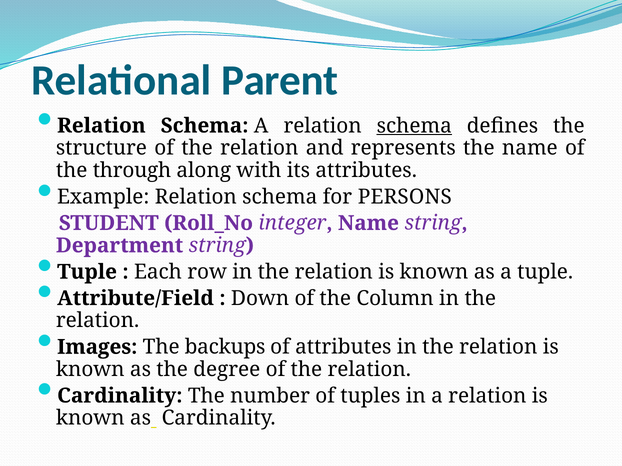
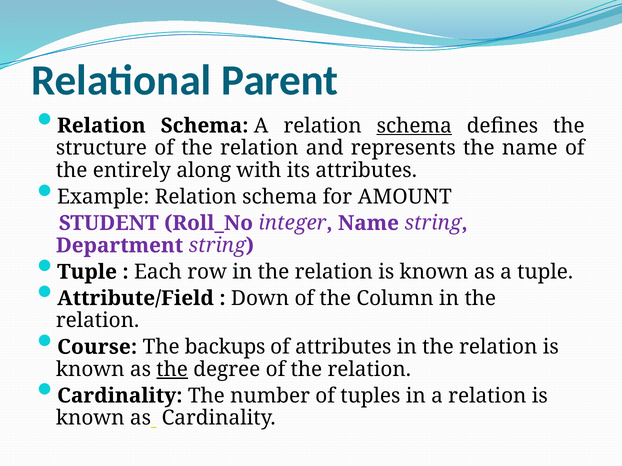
through: through -> entirely (132, 171)
PERSONS: PERSONS -> AMOUNT (405, 197)
Images: Images -> Course (97, 347)
the underline: none -> present (172, 370)
